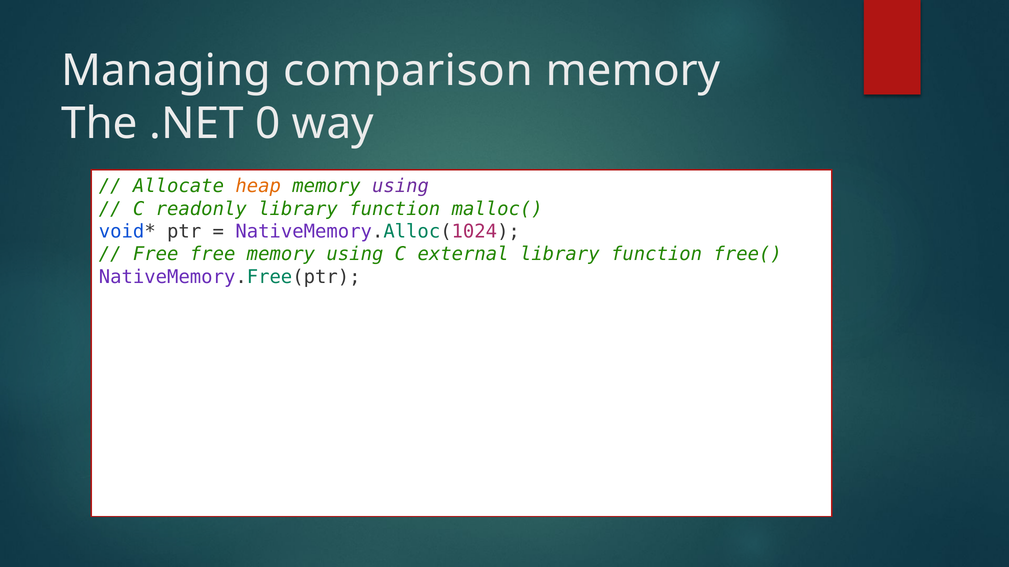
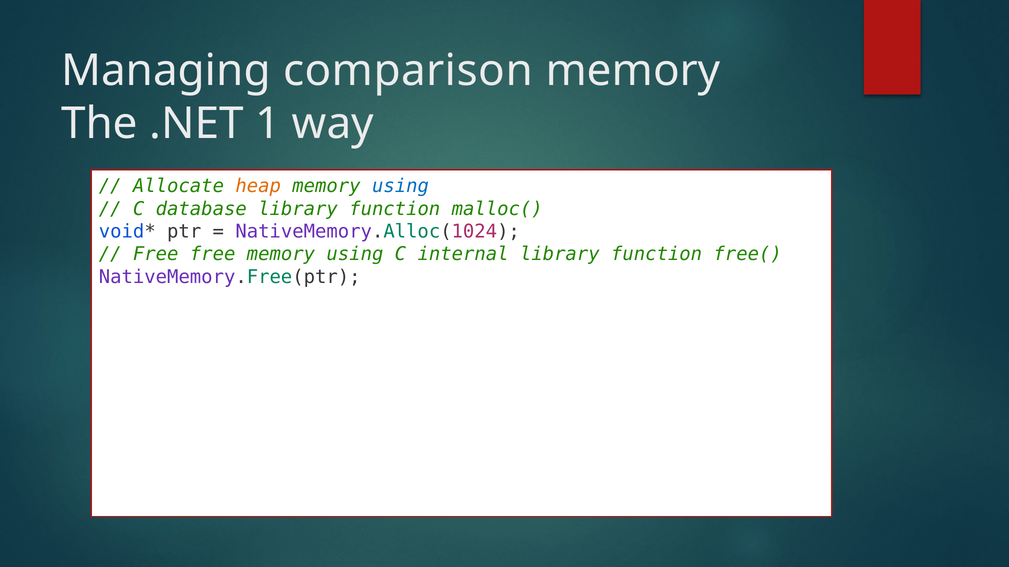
0: 0 -> 1 (268, 124)
using colour: purple -> blue (400, 186)
readonly: readonly -> database (201, 209)
external: external -> internal (463, 254)
